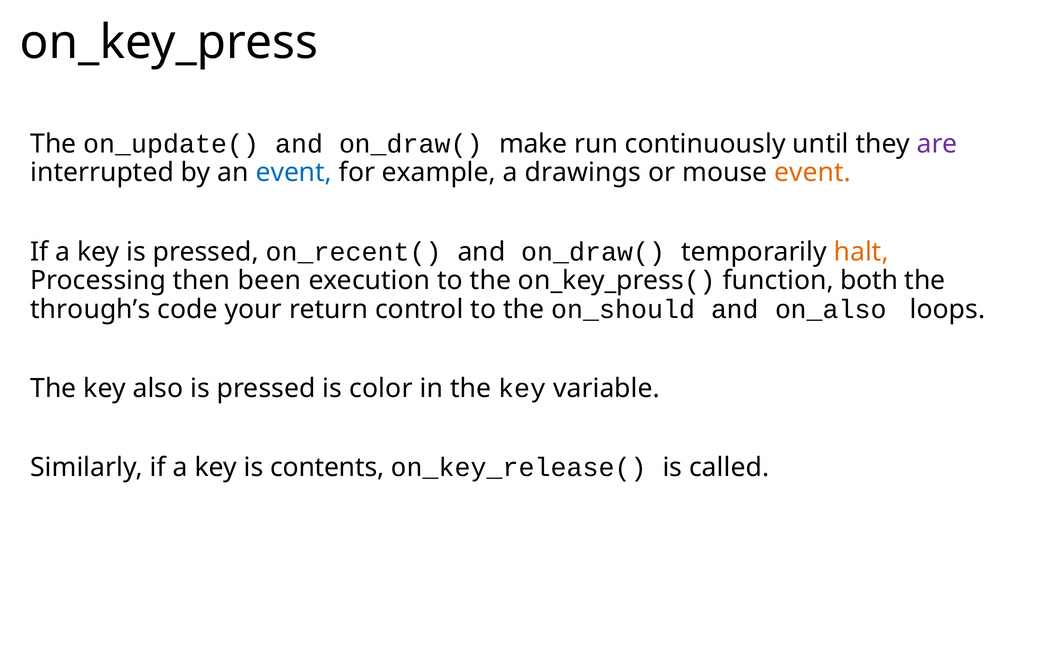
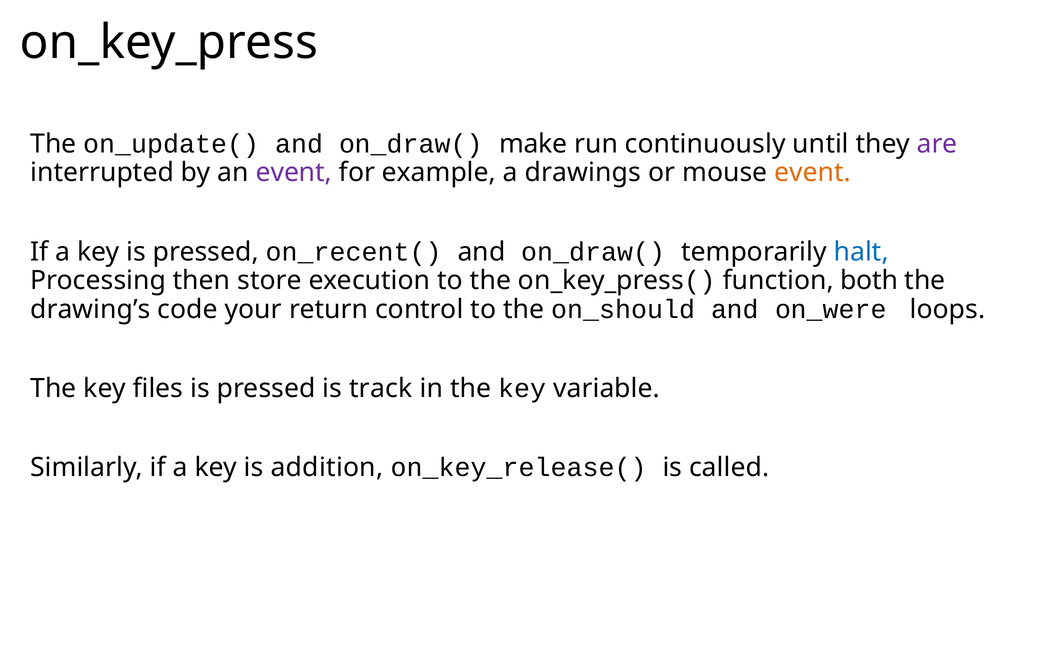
event colour: blue -> purple (294, 173)
halt colour: orange -> blue (861, 252)
been: been -> store (270, 281)
through’s: through’s -> drawing’s (90, 309)
on_also: on_also -> on_were (831, 309)
also: also -> files (158, 389)
color: color -> track (381, 389)
contents: contents -> addition (327, 468)
